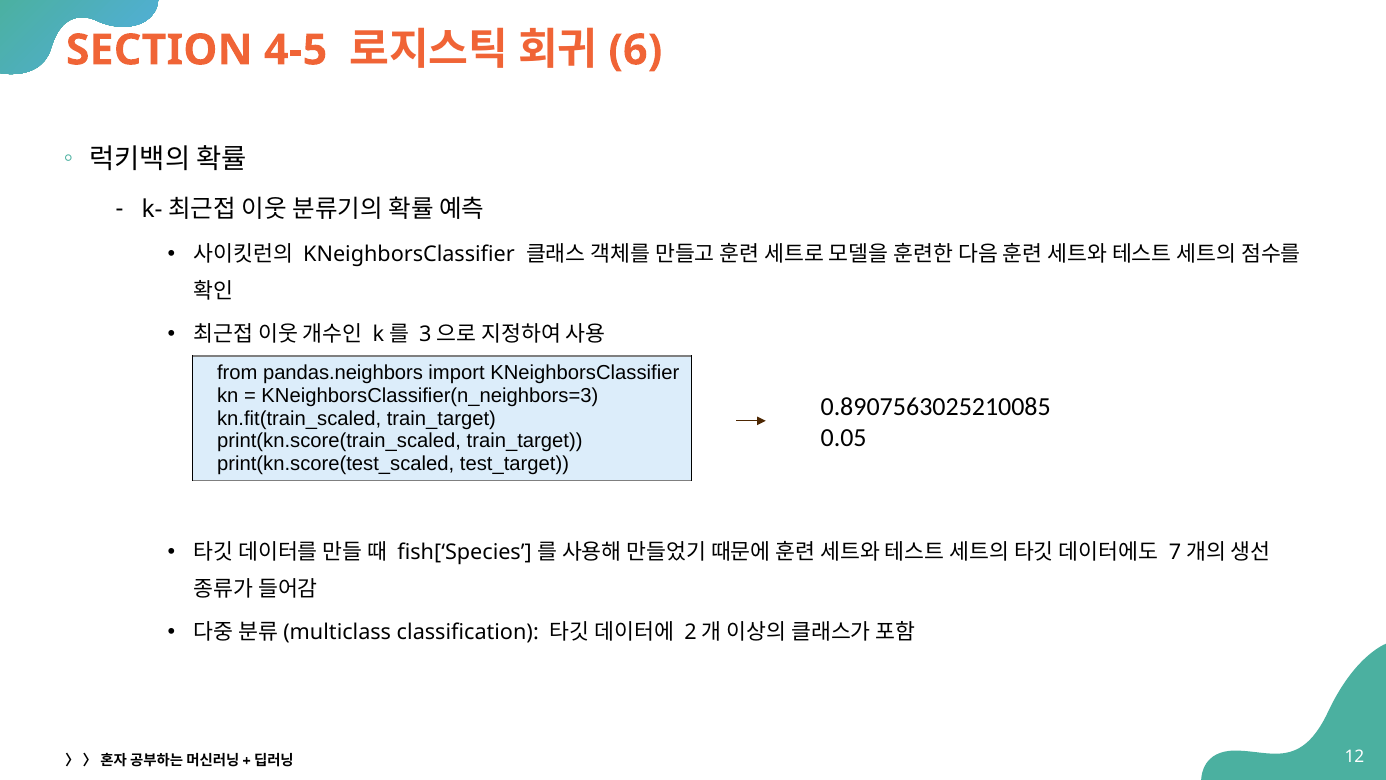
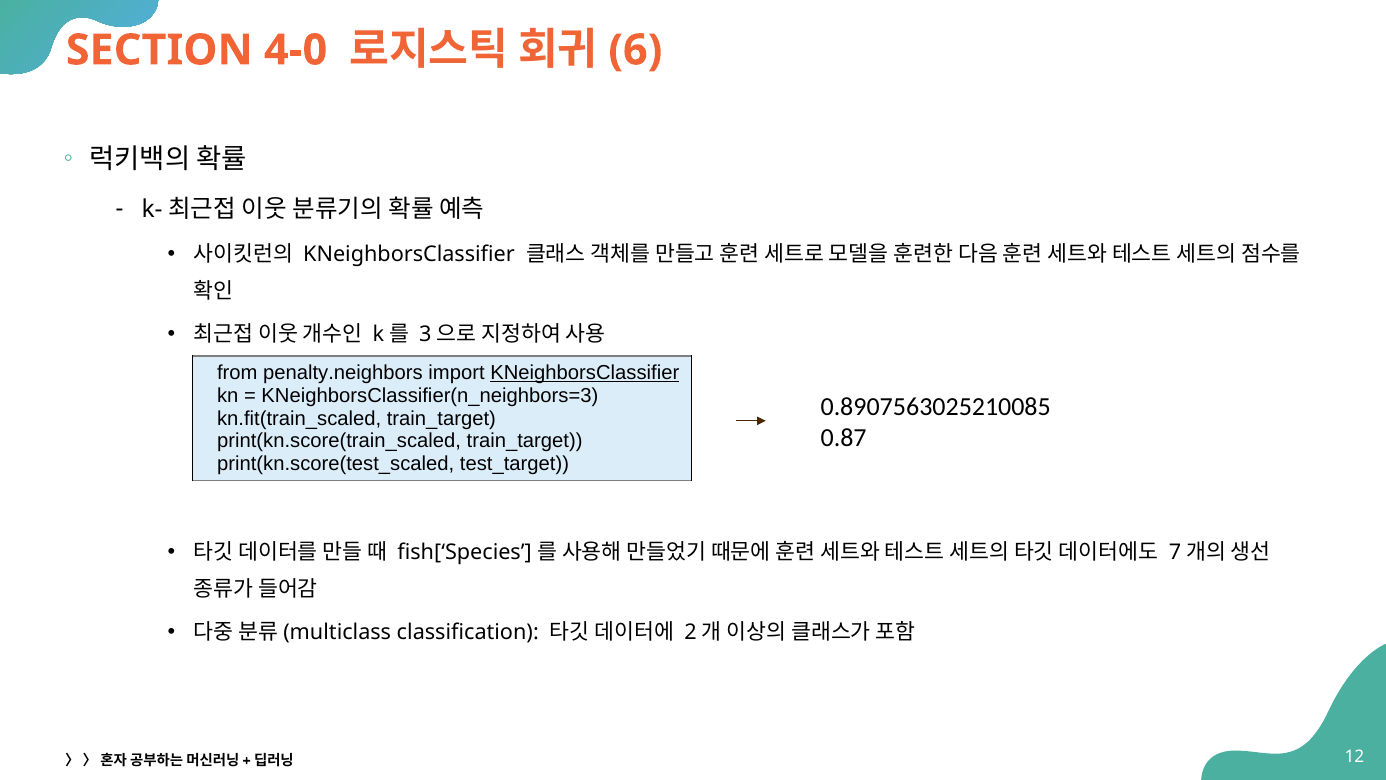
4-5: 4-5 -> 4-0 (296, 50)
pandas.neighbors: pandas.neighbors -> penalty.neighbors (343, 373)
KNeighborsClassifier underline: none -> present (585, 373)
0.05: 0.05 -> 0.87 (844, 438)
